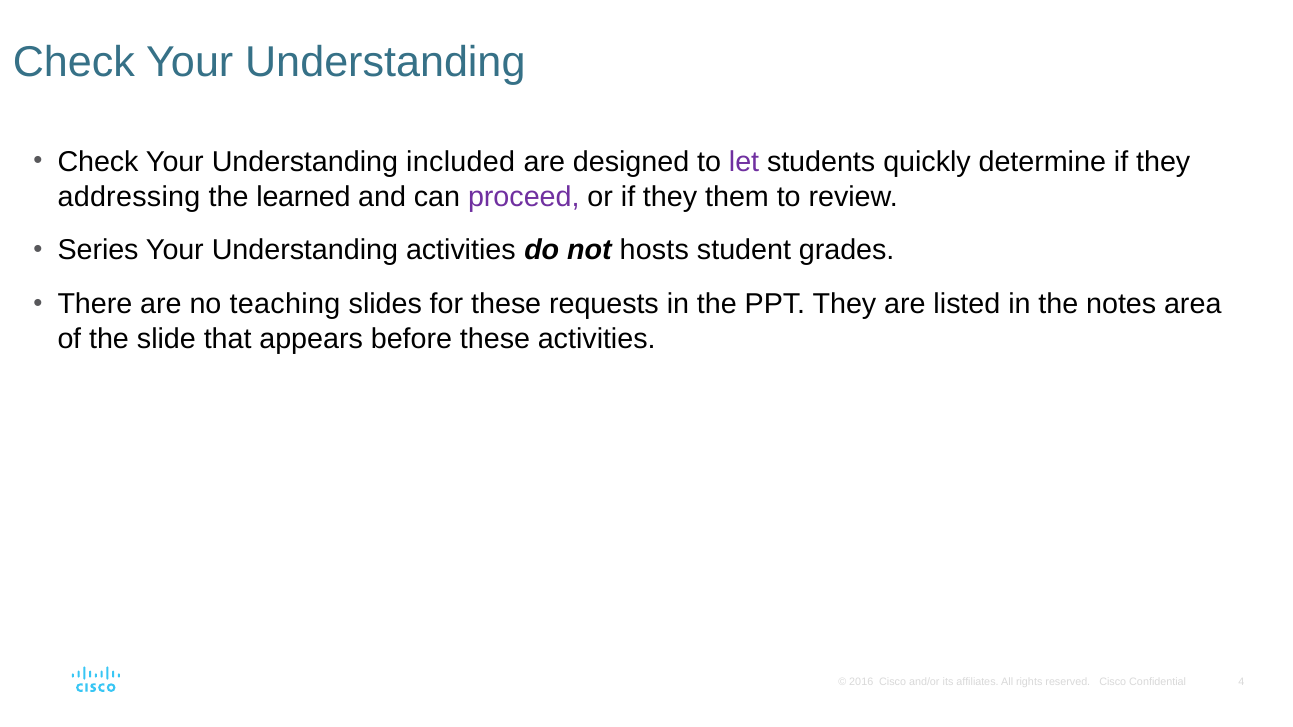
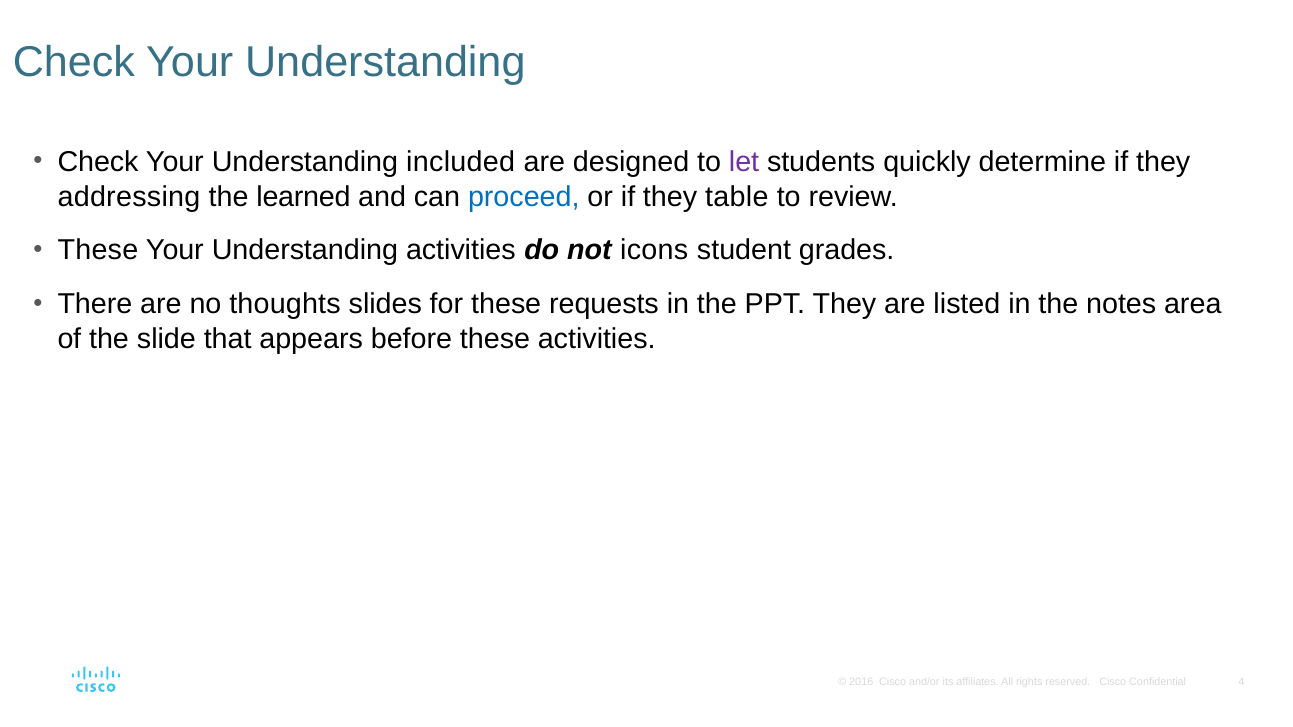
proceed colour: purple -> blue (524, 197)
them: them -> table (737, 197)
Series: Series -> These (98, 250)
hosts: hosts -> icons (654, 250)
teaching: teaching -> thoughts (285, 304)
